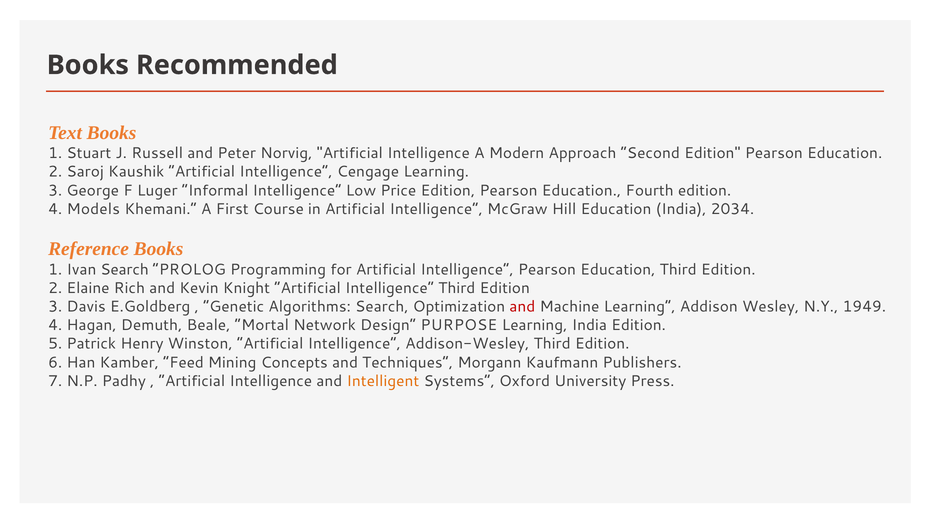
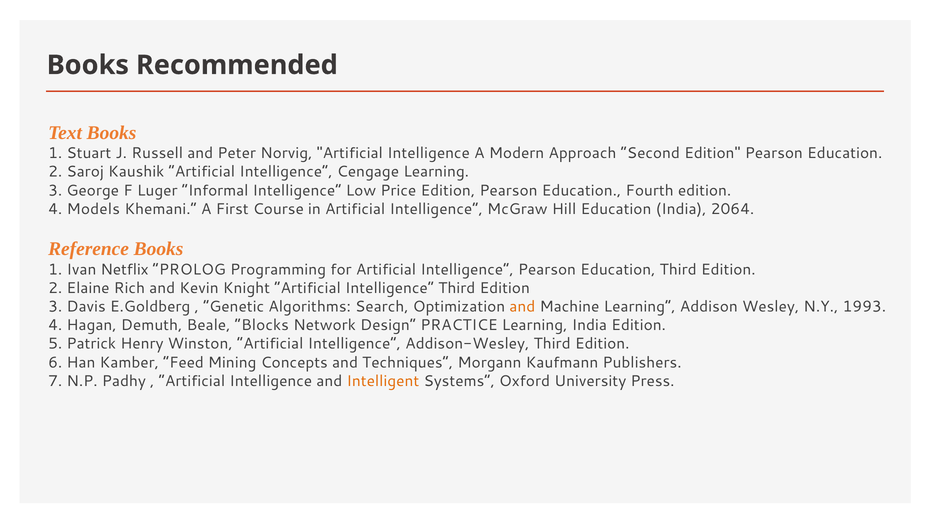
2034: 2034 -> 2064 (732, 209)
Ivan Search: Search -> Netflix (125, 270)
and colour: red -> orange (522, 307)
1949: 1949 -> 1993 (864, 307)
Mortal: Mortal -> Blocks (262, 325)
PURPOSE: PURPOSE -> PRACTICE (459, 325)
